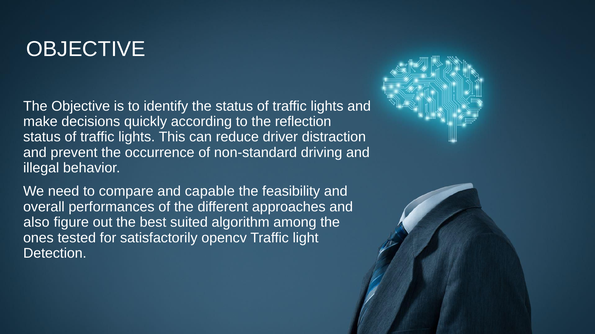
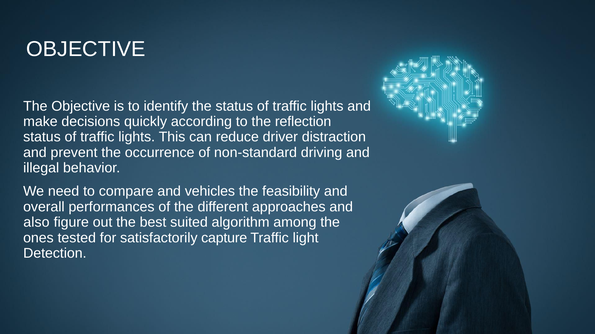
capable: capable -> vehicles (210, 192)
opencv: opencv -> capture (224, 238)
